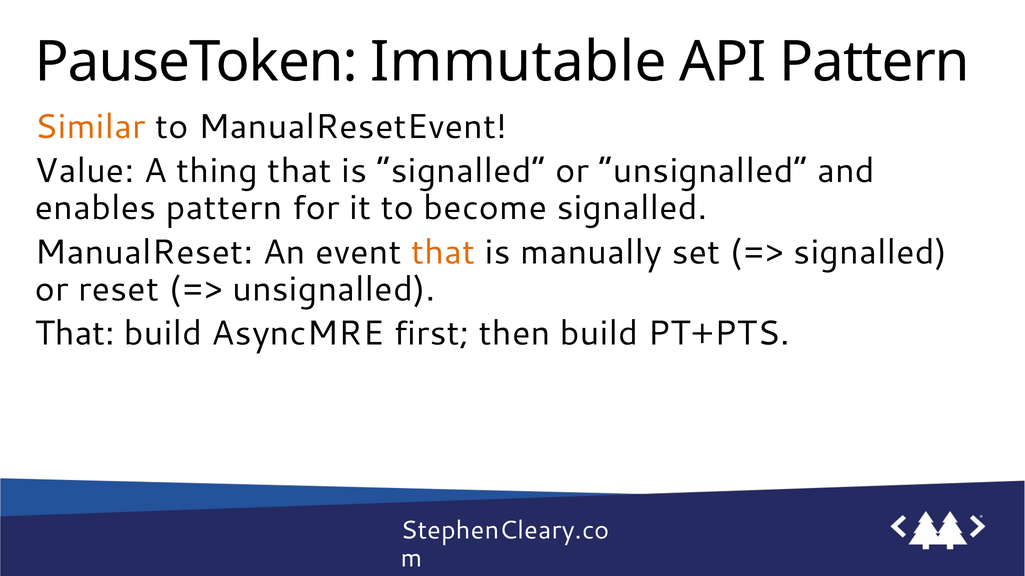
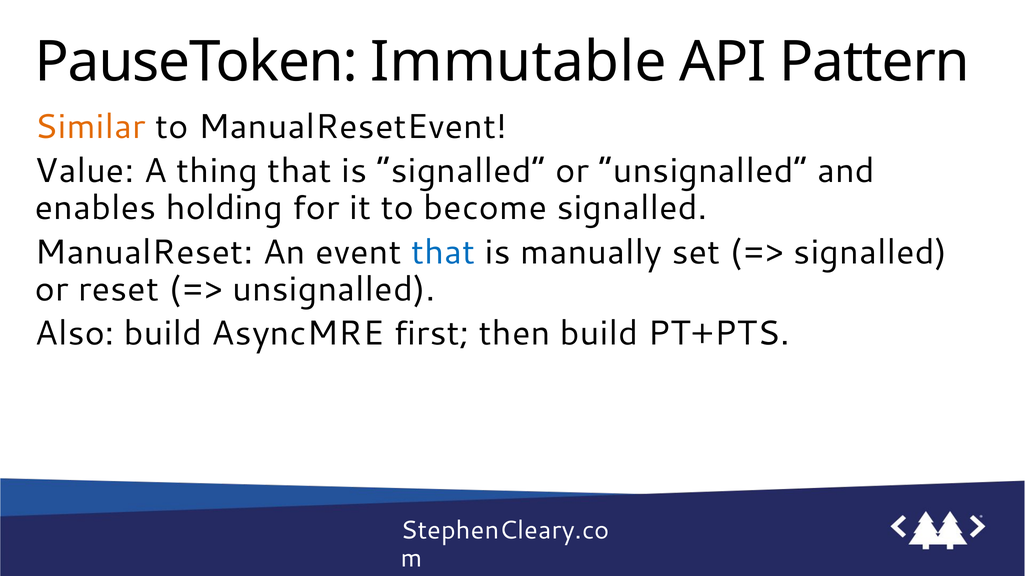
enables pattern: pattern -> holding (224, 208)
that colour: orange -> blue (443, 252)
That: That -> Also (75, 334)
